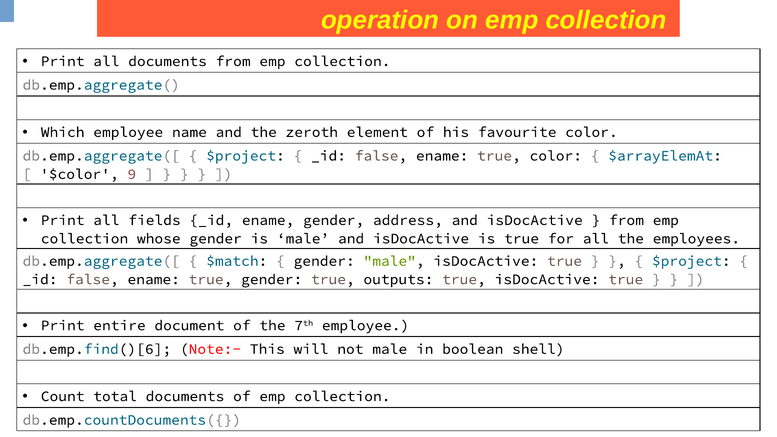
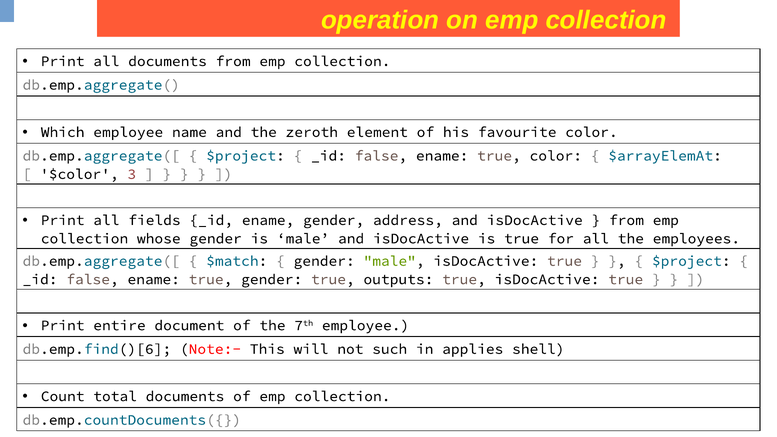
9: 9 -> 3 (132, 174)
not male: male -> such (390, 349)
boolean: boolean -> applies (473, 349)
